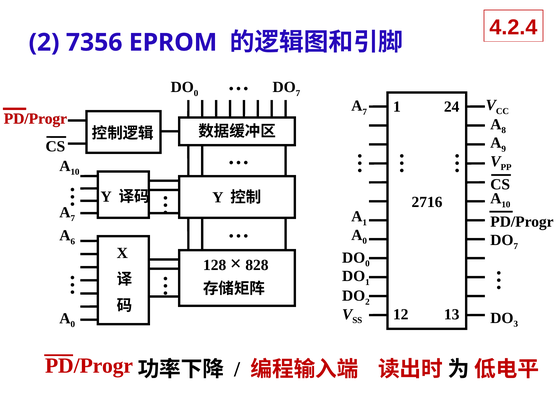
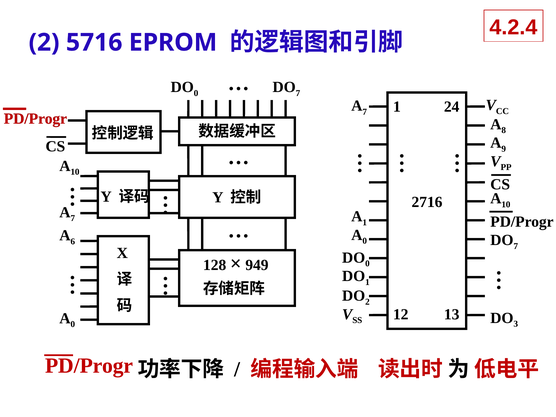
7356: 7356 -> 5716 (94, 42)
828: 828 -> 949 (257, 265)
